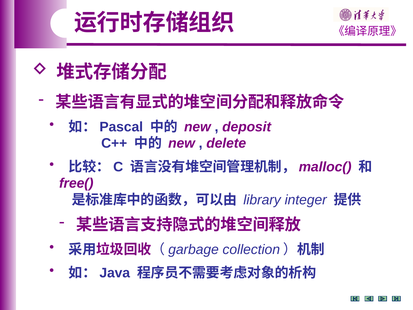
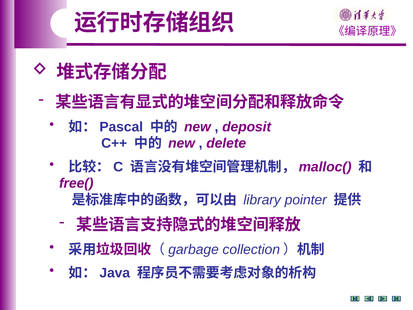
integer: integer -> pointer (306, 200)
